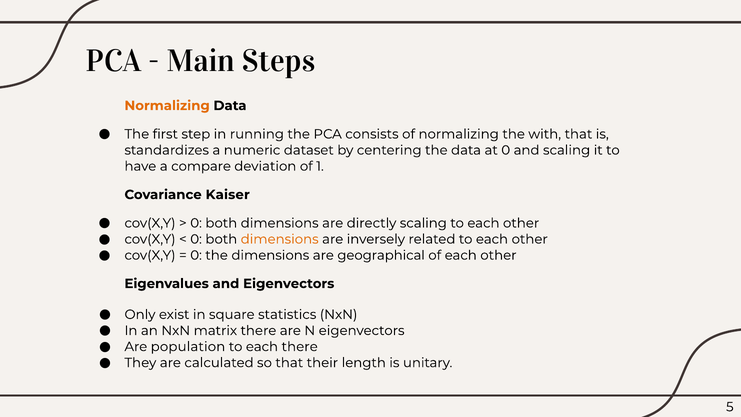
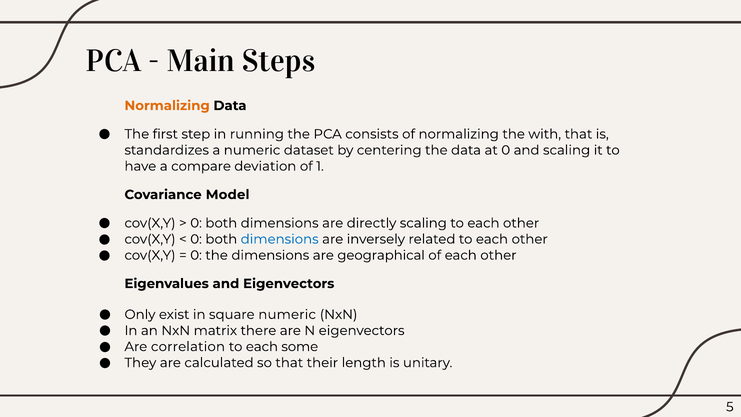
Kaiser: Kaiser -> Model (228, 195)
dimensions colour: orange -> blue (280, 239)
square statistics: statistics -> numeric (287, 314)
population: population -> correlation (188, 347)
each there: there -> some (300, 347)
